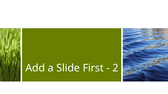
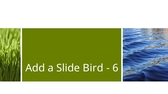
First: First -> Bird (93, 68)
2: 2 -> 6 (115, 68)
